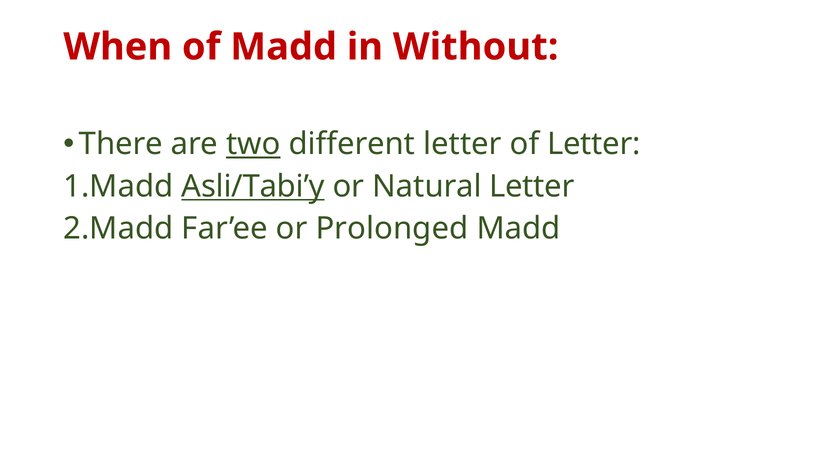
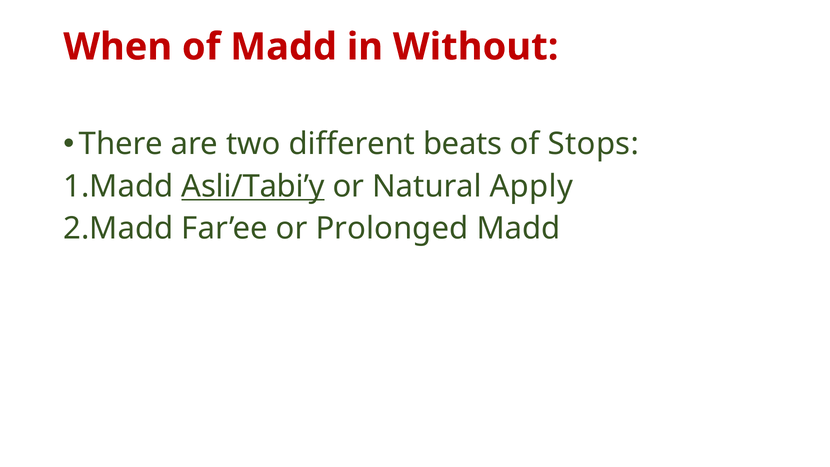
two underline: present -> none (253, 144)
different letter: letter -> beats (463, 144)
of Letter: Letter -> Stops (593, 144)
Natural Letter: Letter -> Apply (531, 186)
